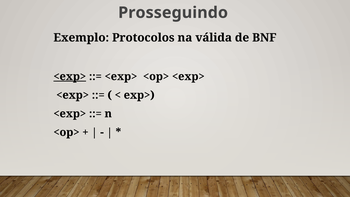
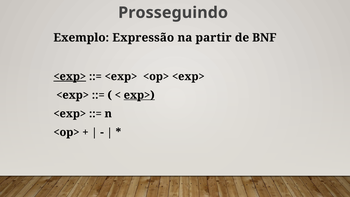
Protocolos: Protocolos -> Expressão (143, 38)
válida: válida -> partir (214, 38)
exp> underline: none -> present (139, 95)
